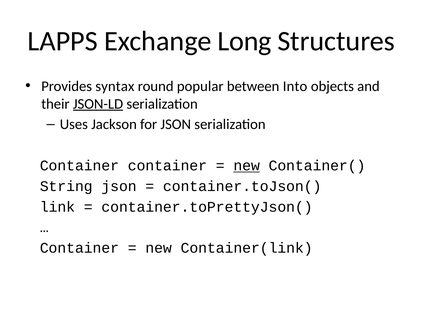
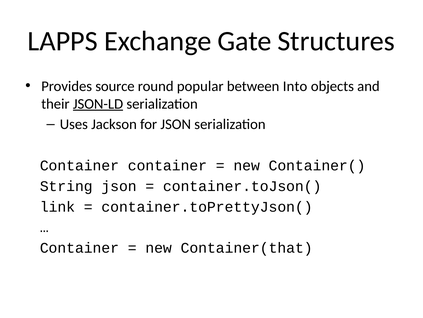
Long: Long -> Gate (245, 41)
syntax: syntax -> source (115, 86)
new underline: present -> none (247, 165)
Container(link: Container(link -> Container(that (247, 247)
